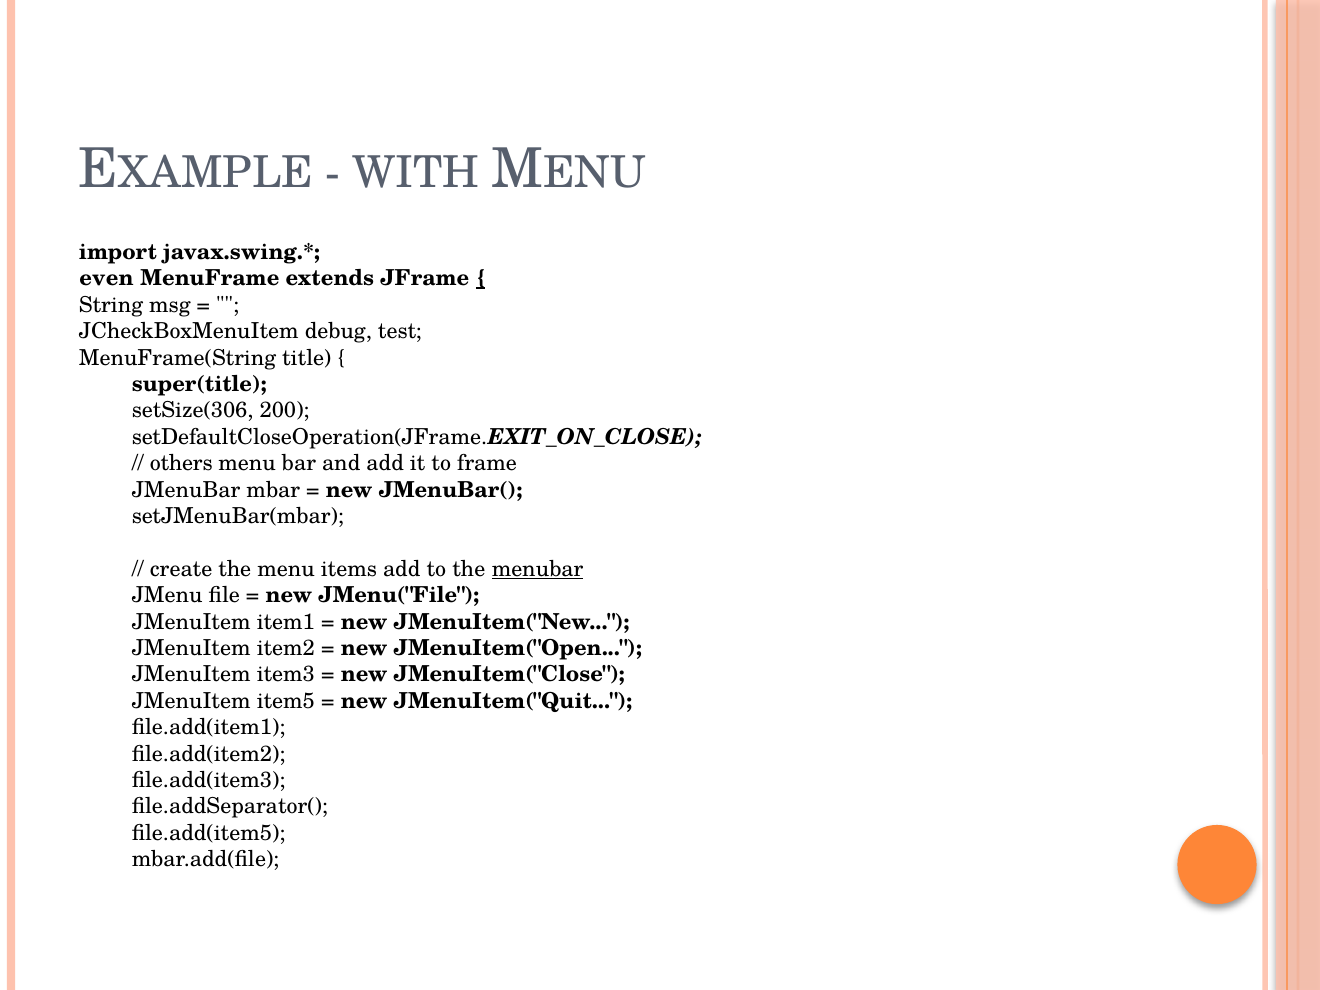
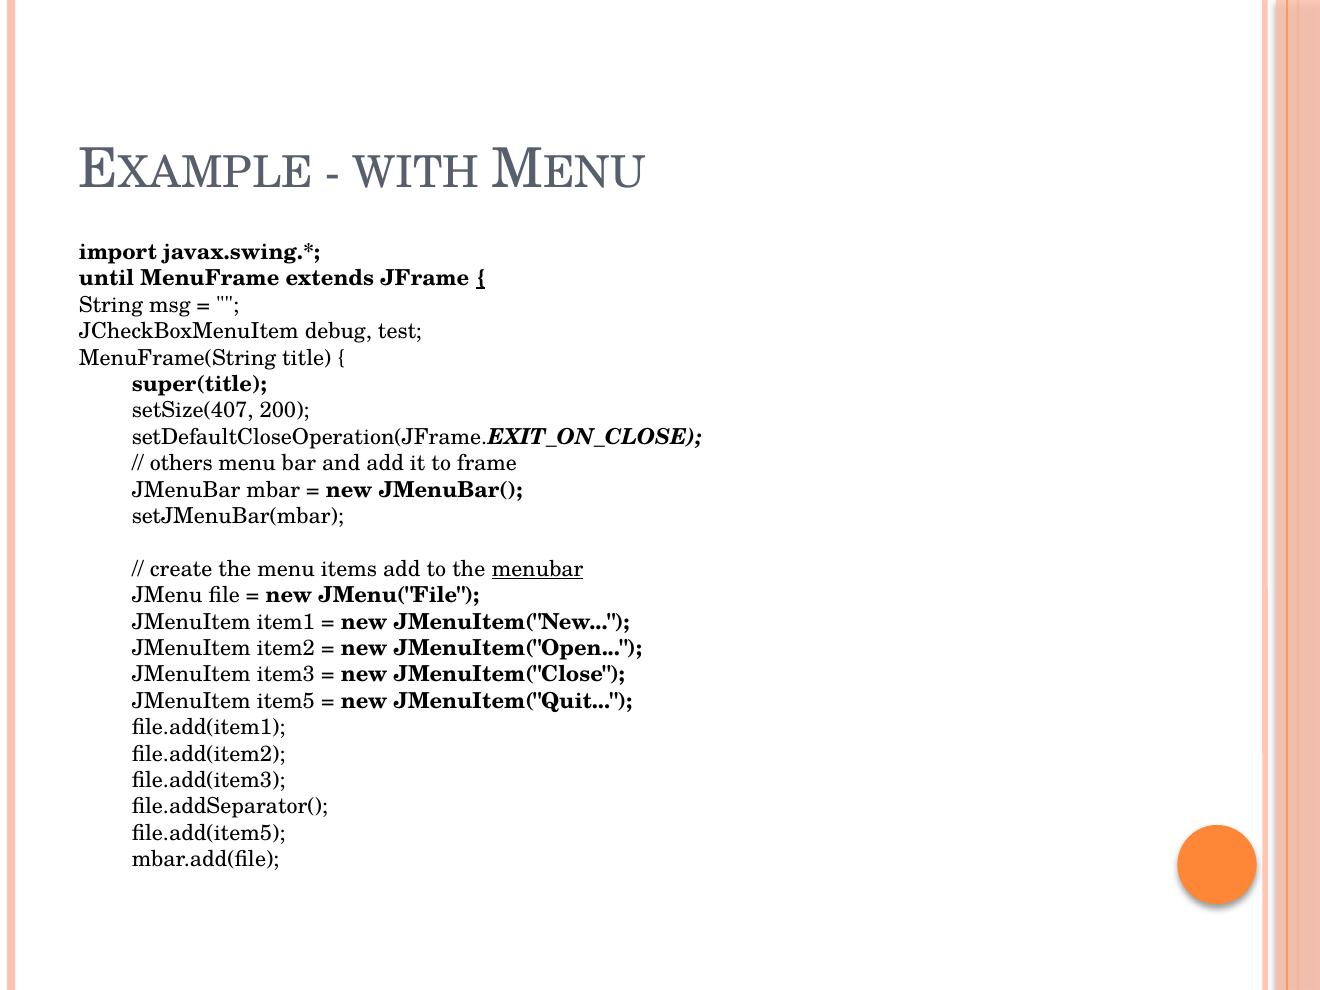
even: even -> until (107, 279)
setSize(306: setSize(306 -> setSize(407 (193, 411)
